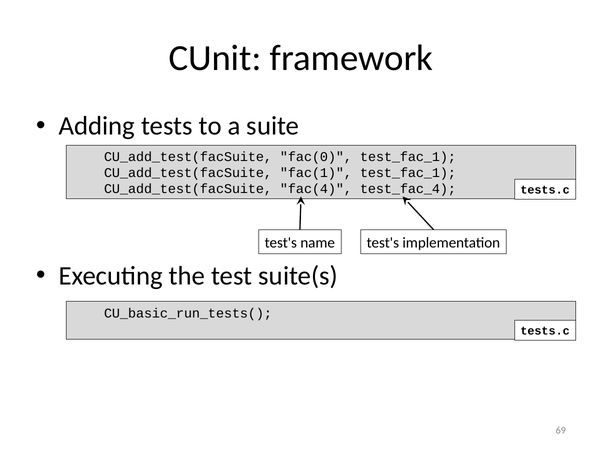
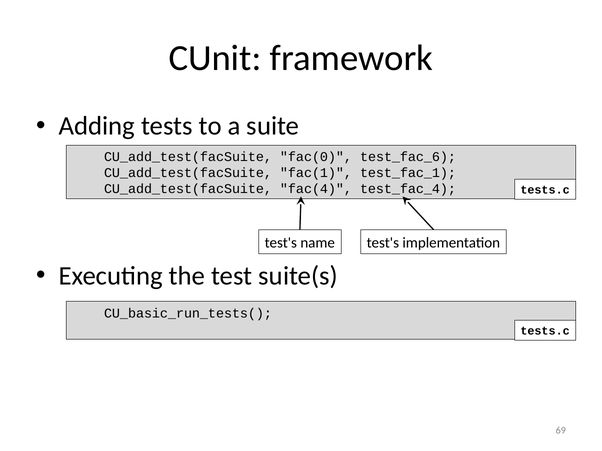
fac(0 test_fac_1: test_fac_1 -> test_fac_6 (408, 157)
